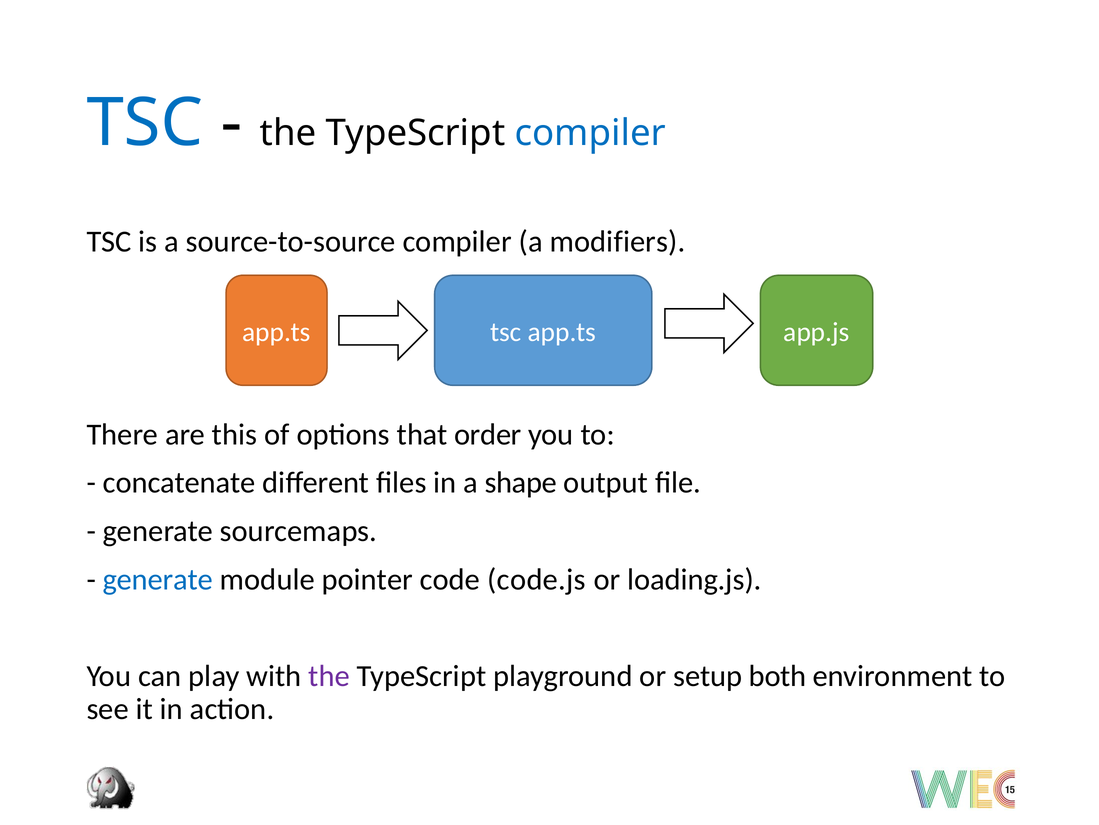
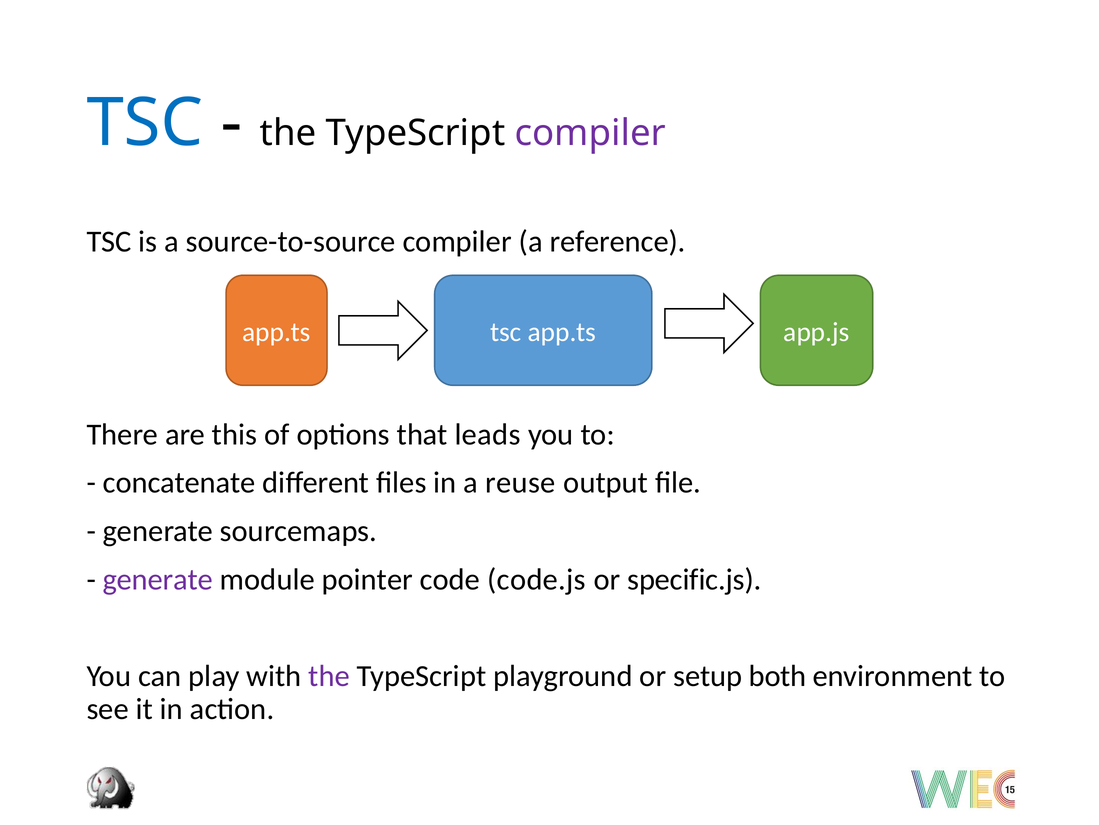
compiler colour: blue -> purple (590, 133)
modifiers: modifiers -> reference (618, 241)
order: order -> leads (488, 434)
shape: shape -> reuse (521, 482)
generate colour: blue -> purple (158, 579)
loading.js: loading.js -> specific.js (694, 579)
